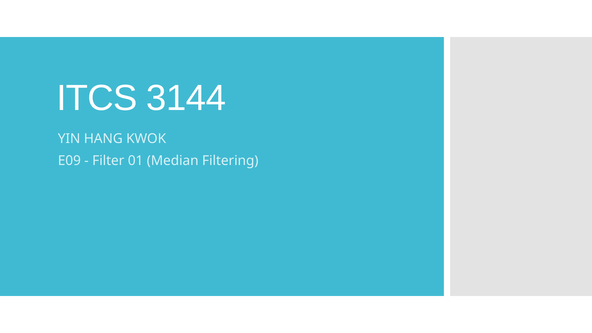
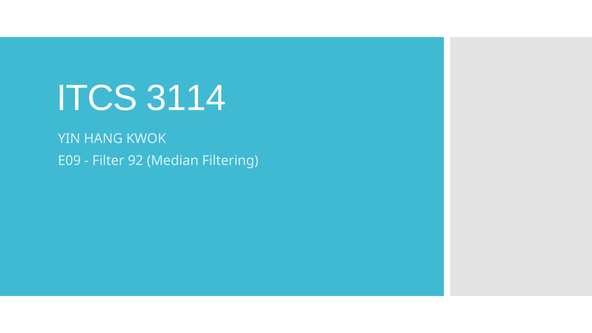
3144: 3144 -> 3114 (186, 98)
01: 01 -> 92 (136, 161)
